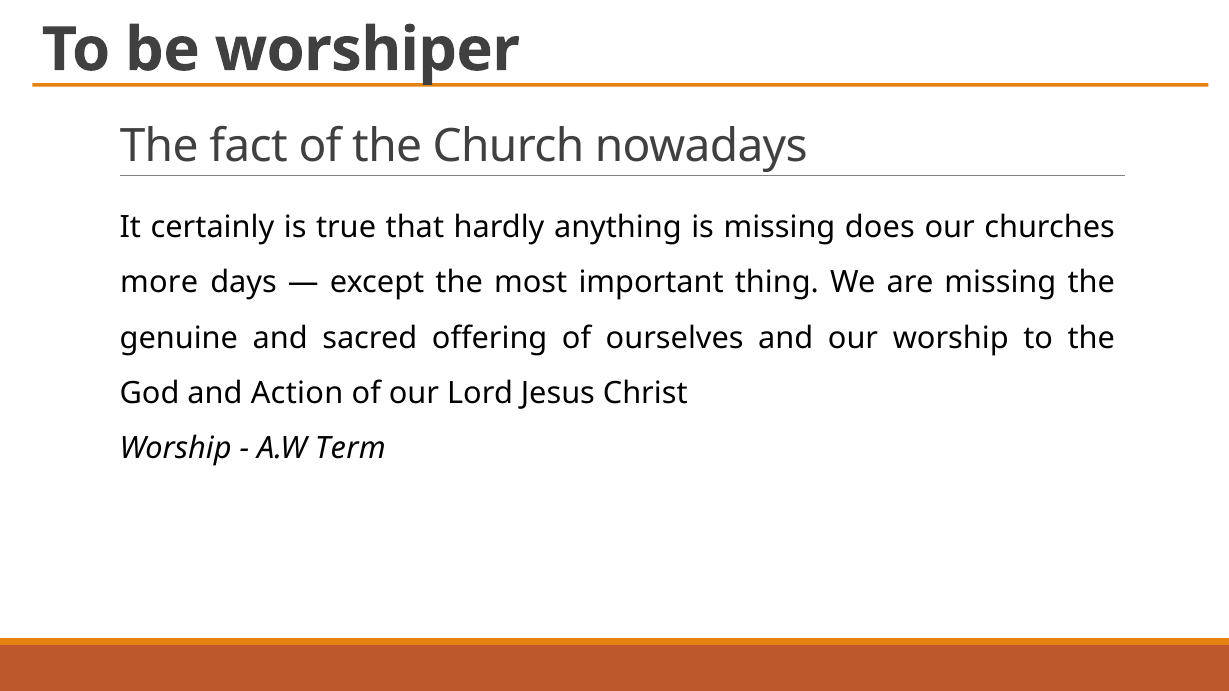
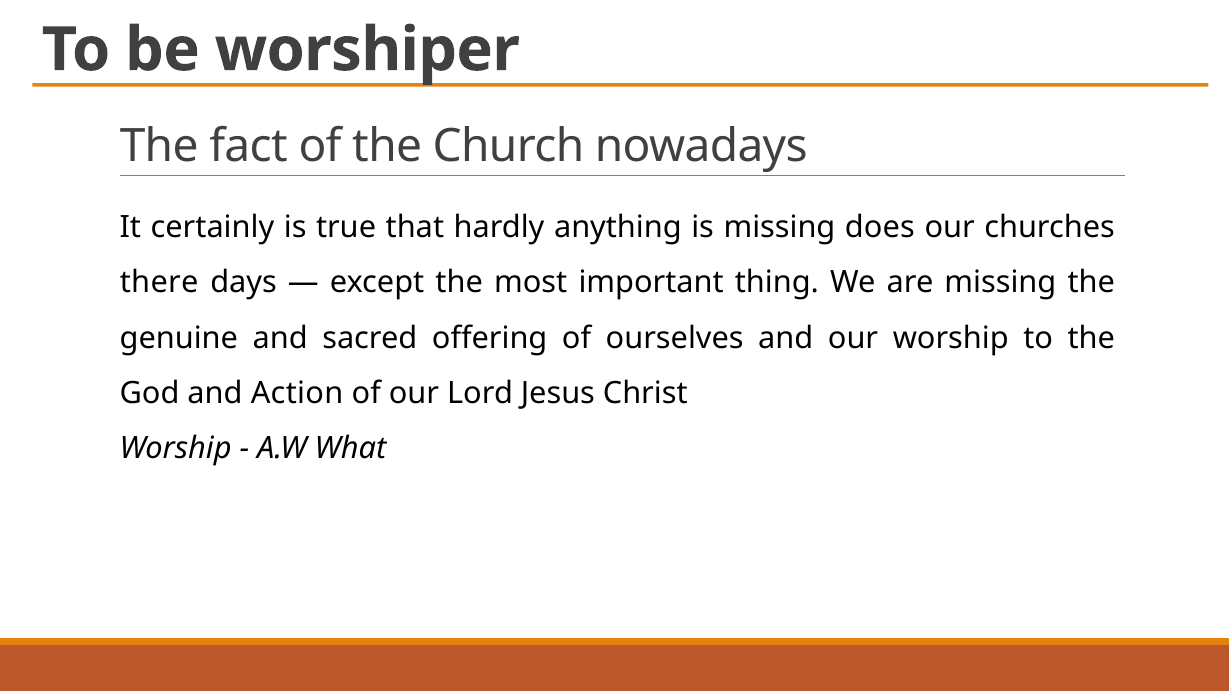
more: more -> there (159, 283)
Term: Term -> What (350, 449)
